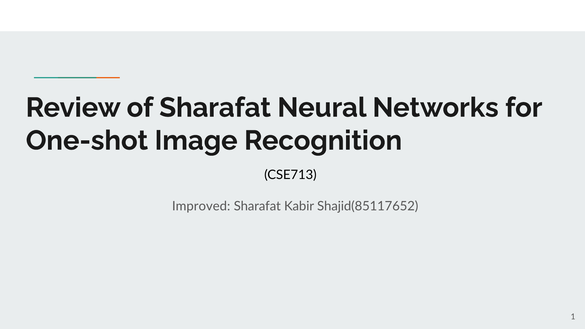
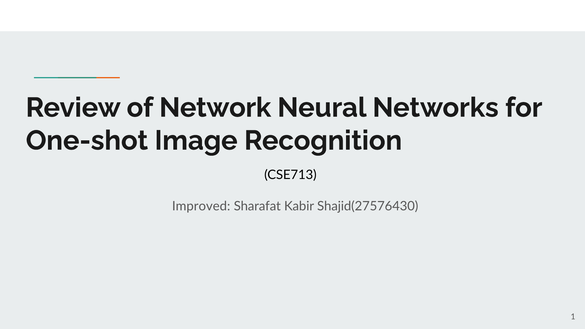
of Sharafat: Sharafat -> Network (215, 108)
Shajid(85117652: Shajid(85117652 -> Shajid(27576430 (368, 206)
